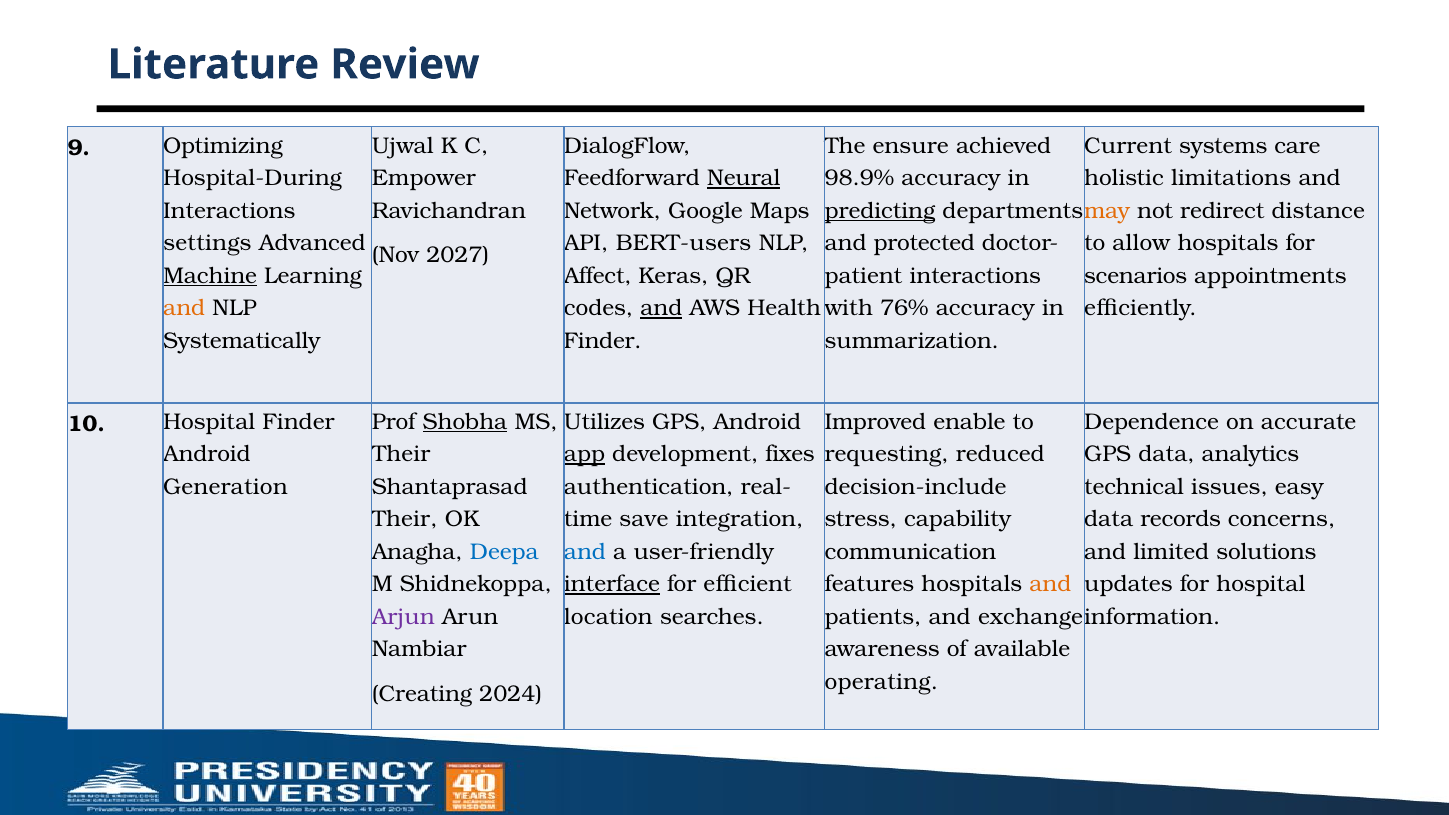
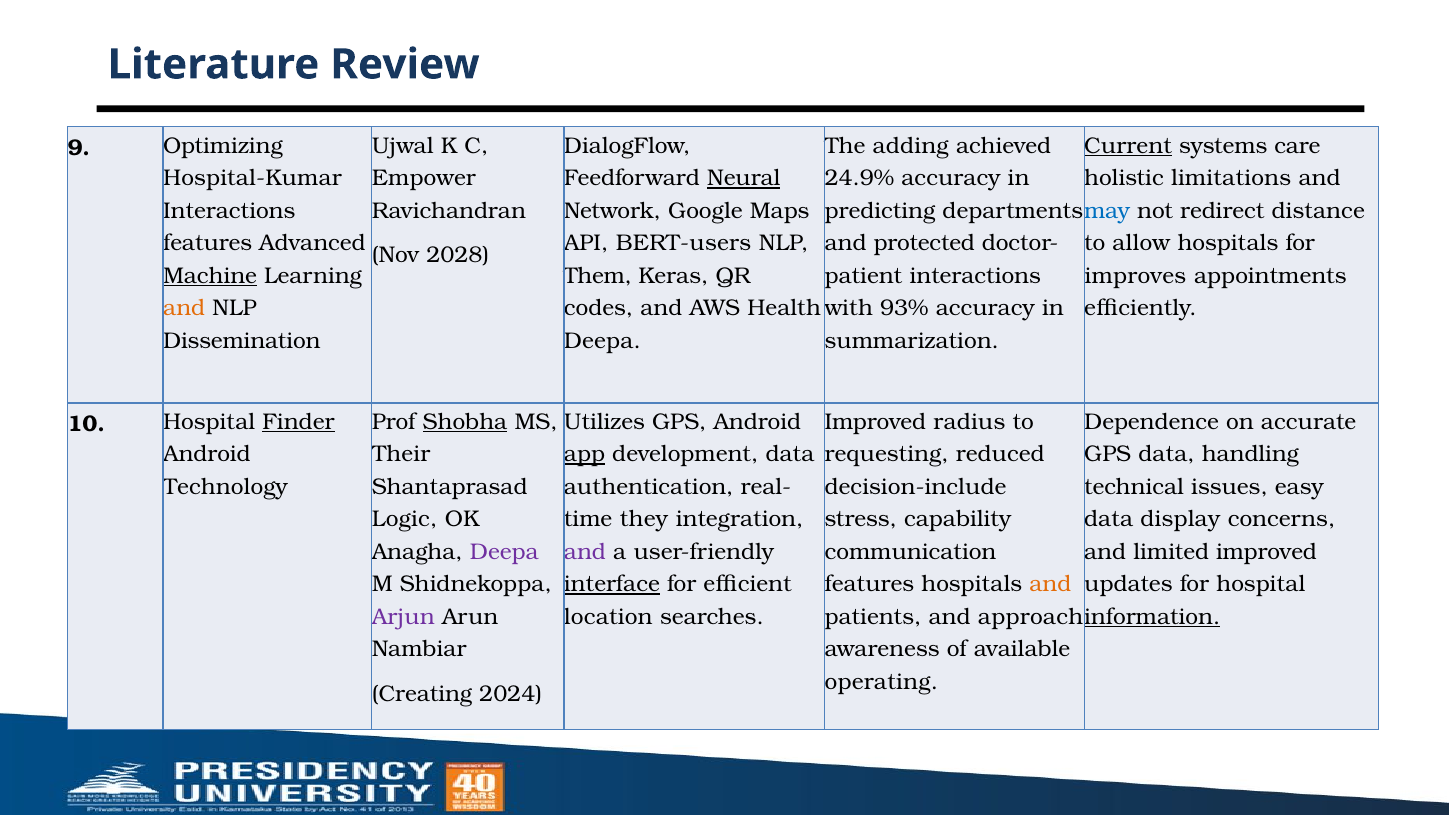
ensure: ensure -> adding (911, 146)
Current underline: none -> present (1128, 146)
Hospital-During: Hospital-During -> Hospital-Kumar (252, 178)
98.9%: 98.9% -> 24.9% (859, 178)
predicting underline: present -> none (880, 211)
may colour: orange -> blue (1107, 211)
settings: settings -> features (208, 243)
2027: 2027 -> 2028 (458, 255)
Affect: Affect -> Them (598, 276)
scenarios: scenarios -> improves (1135, 276)
and underline: present -> none (661, 308)
76%: 76% -> 93% (904, 308)
Systematically: Systematically -> Dissemination (242, 341)
Finder: Finder -> Deepa (602, 341)
enable: enable -> radius (969, 422)
Finder underline: none -> present (298, 422)
development fixes: fixes -> data (790, 454)
analytics: analytics -> handling (1250, 454)
Generation: Generation -> Technology (225, 487)
Their: Their -> Logic (405, 519)
save: save -> they (644, 519)
records: records -> display (1180, 519)
Deepa colour: blue -> purple (504, 552)
and colour: blue -> purple (585, 552)
limited solutions: solutions -> improved (1266, 552)
exchange: exchange -> approach (1031, 617)
information underline: none -> present (1152, 617)
